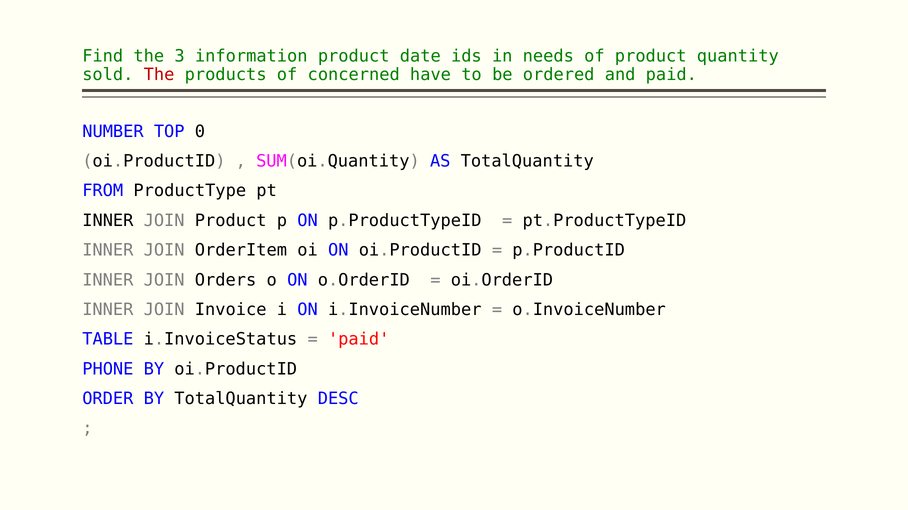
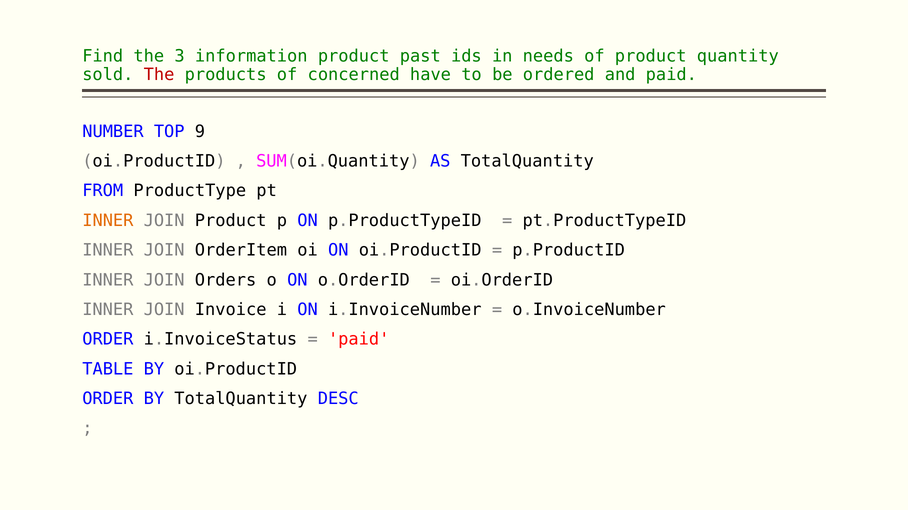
date: date -> past (420, 56)
0: 0 -> 9 (200, 132)
INNER colour: black -> orange (108, 221)
TABLE: TABLE -> ORDER (108, 340)
PHONE: PHONE -> TABLE (108, 370)
